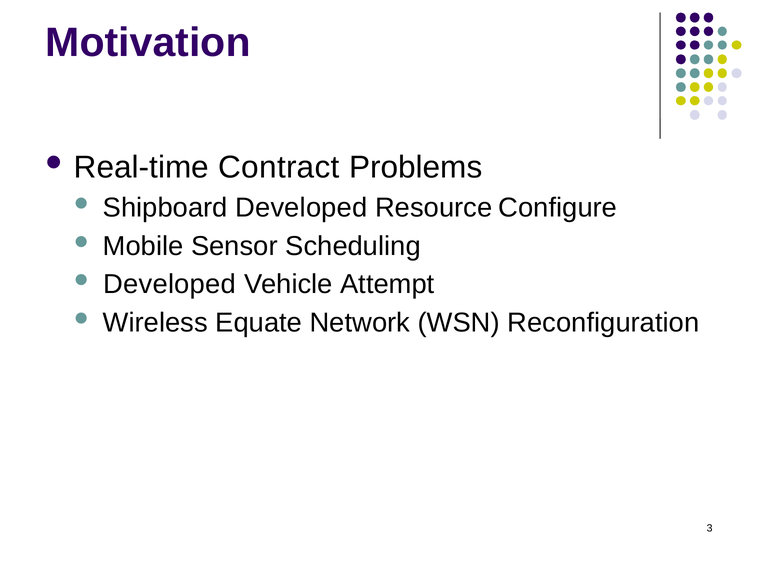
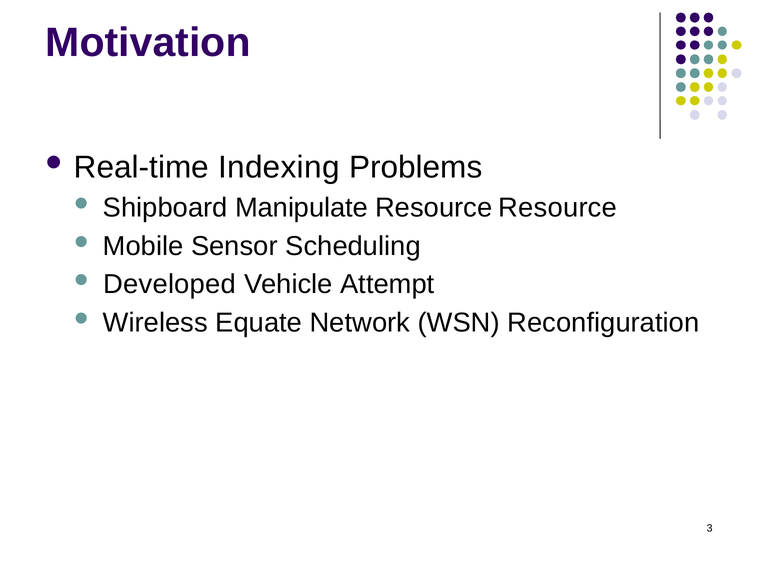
Contract: Contract -> Indexing (279, 167)
Shipboard Developed: Developed -> Manipulate (301, 208)
Resource Configure: Configure -> Resource (558, 208)
